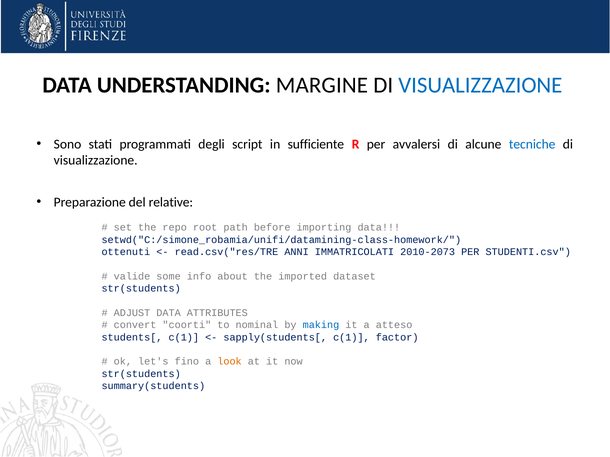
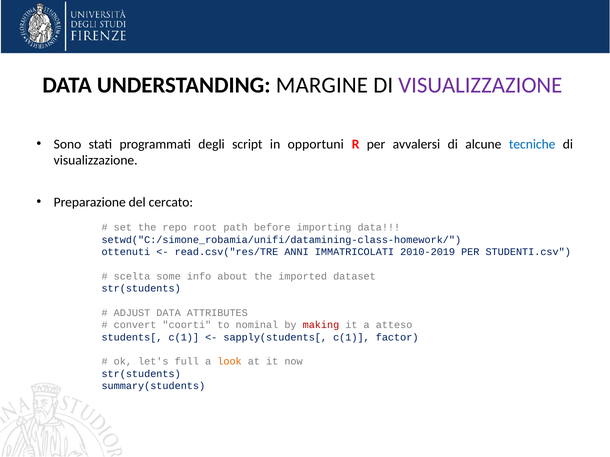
VISUALIZZAZIONE colour: blue -> purple (480, 85)
sufficiente: sufficiente -> opportuni (316, 144)
relative: relative -> cercato (171, 203)
2010-2073: 2010-2073 -> 2010-2019 (428, 252)
valide: valide -> scelta (132, 277)
making colour: blue -> red (321, 325)
fino: fino -> full (187, 362)
